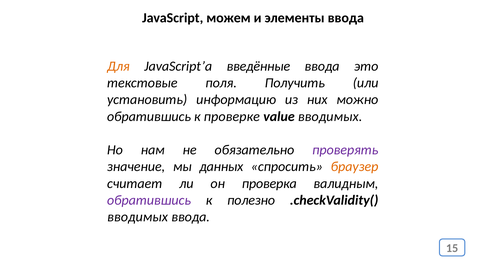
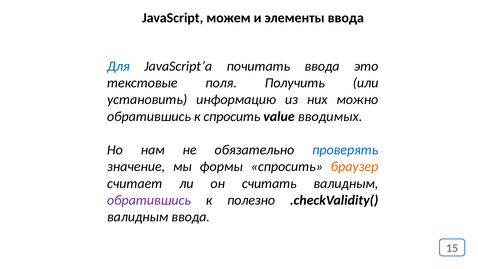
Для colour: orange -> blue (118, 66)
введённые: введённые -> почитать (258, 66)
к проверке: проверке -> спросить (232, 116)
проверять colour: purple -> blue (345, 150)
данных: данных -> формы (221, 167)
проверка: проверка -> считать (269, 183)
вводимых: вводимых -> валидным (138, 217)
